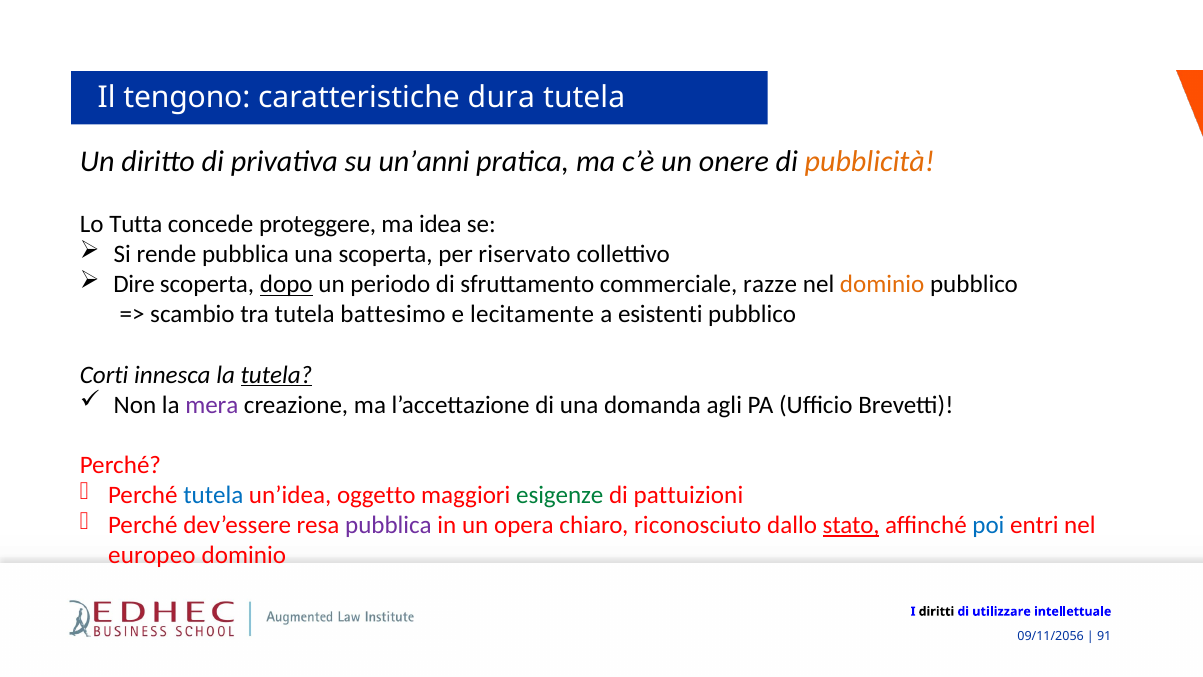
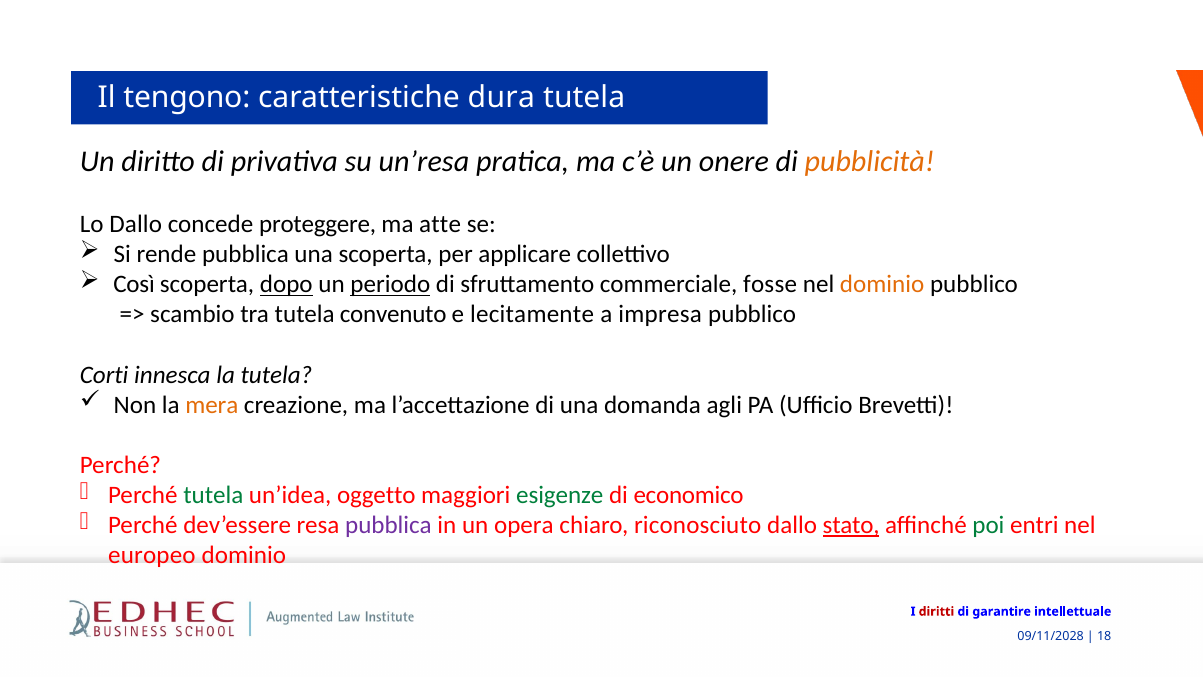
un’anni: un’anni -> un’resa (424, 161)
Lo Tutta: Tutta -> Dallo (136, 224)
idea: idea -> atte (440, 224)
riservato: riservato -> applicare (525, 254)
Dire: Dire -> Così (134, 284)
periodo underline: none -> present (390, 284)
razze: razze -> fosse (770, 284)
battesimo: battesimo -> convenuto (393, 314)
esistenti: esistenti -> impresa (660, 314)
tutela underline: present -> none (276, 375)
mera colour: purple -> orange (212, 405)
tutela colour: blue -> green (213, 495)
pattuizioni: pattuizioni -> economico (689, 495)
poi colour: blue -> green (988, 525)
diritti colour: black -> red (936, 611)
utilizzare: utilizzare -> garantire (1002, 611)
09/11/2056: 09/11/2056 -> 09/11/2028 (1051, 636)
91: 91 -> 18 (1104, 636)
